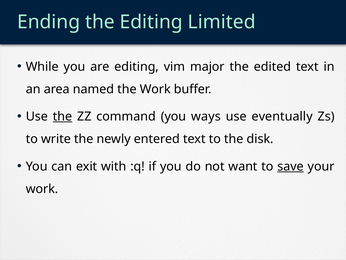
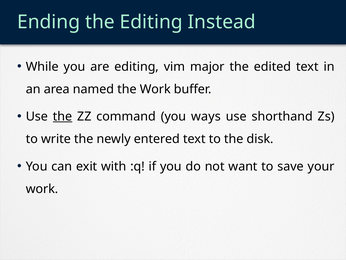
Limited: Limited -> Instead (222, 22)
eventually: eventually -> shorthand (282, 116)
save underline: present -> none (291, 166)
